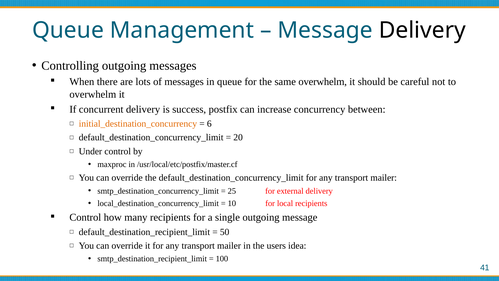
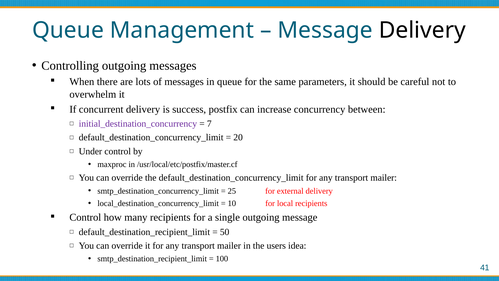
same overwhelm: overwhelm -> parameters (323, 82)
initial_destination_concurrency colour: orange -> purple (138, 124)
6: 6 -> 7 (209, 124)
